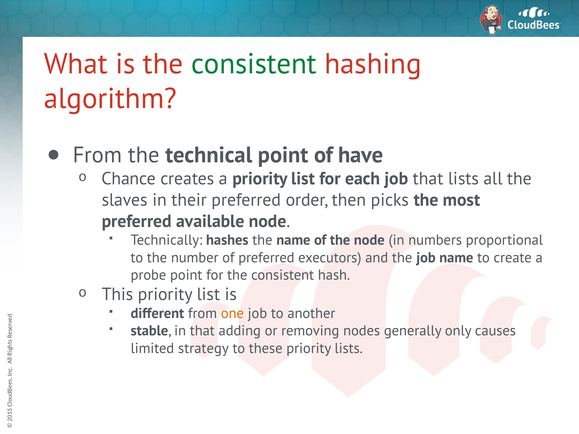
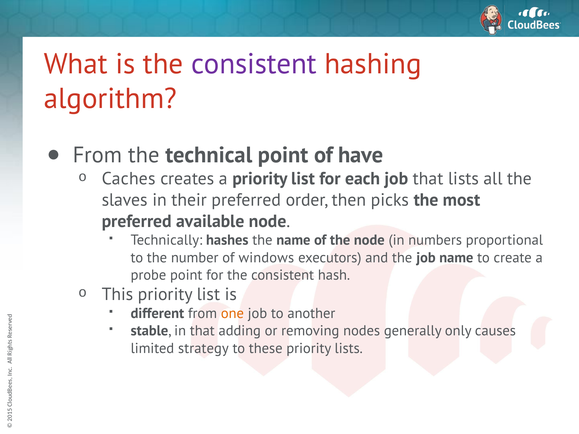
consistent colour: green -> purple (254, 64)
Chance: Chance -> Caches (129, 179)
of preferred: preferred -> windows (266, 258)
